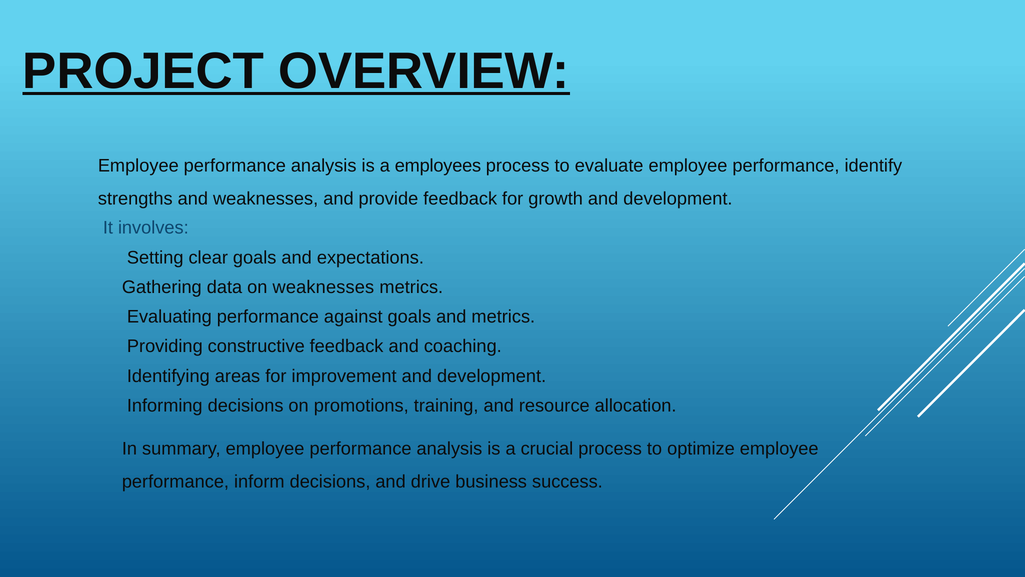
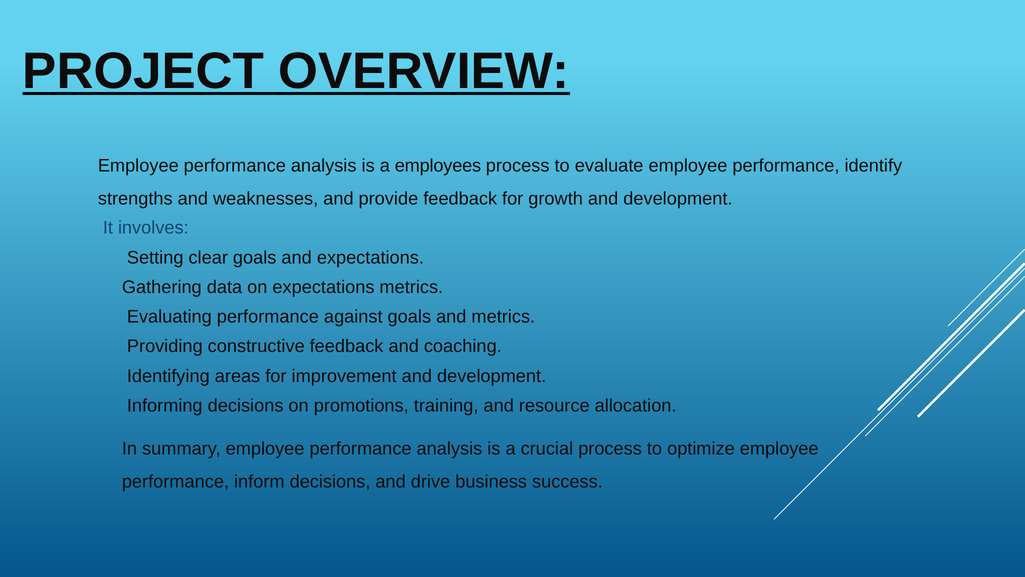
on weaknesses: weaknesses -> expectations (323, 287)
